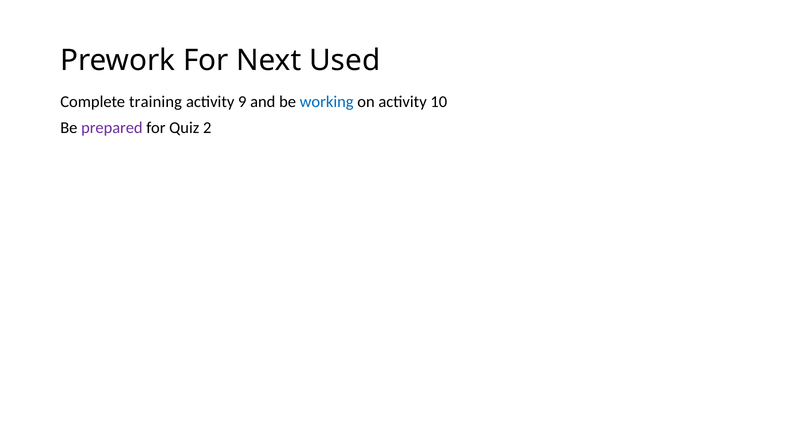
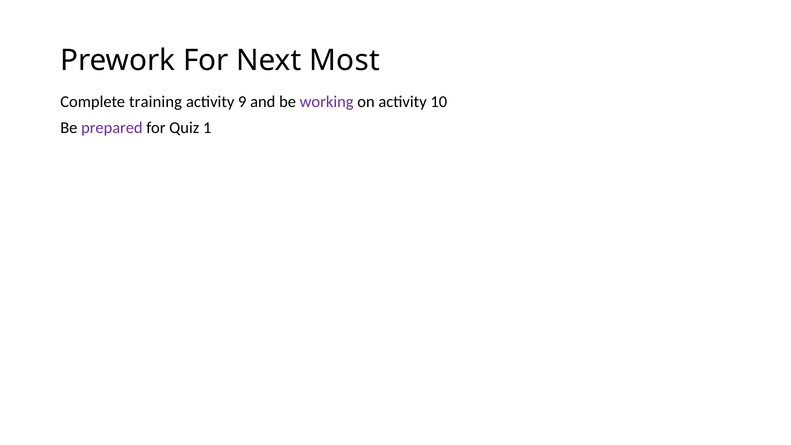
Used: Used -> Most (345, 61)
working colour: blue -> purple (327, 102)
2: 2 -> 1 (207, 128)
